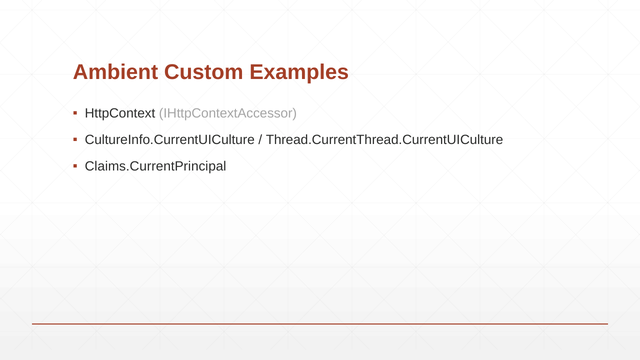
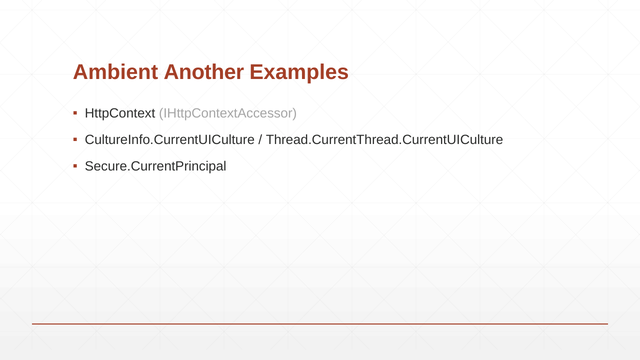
Custom: Custom -> Another (204, 72)
Claims.CurrentPrincipal: Claims.CurrentPrincipal -> Secure.CurrentPrincipal (156, 166)
